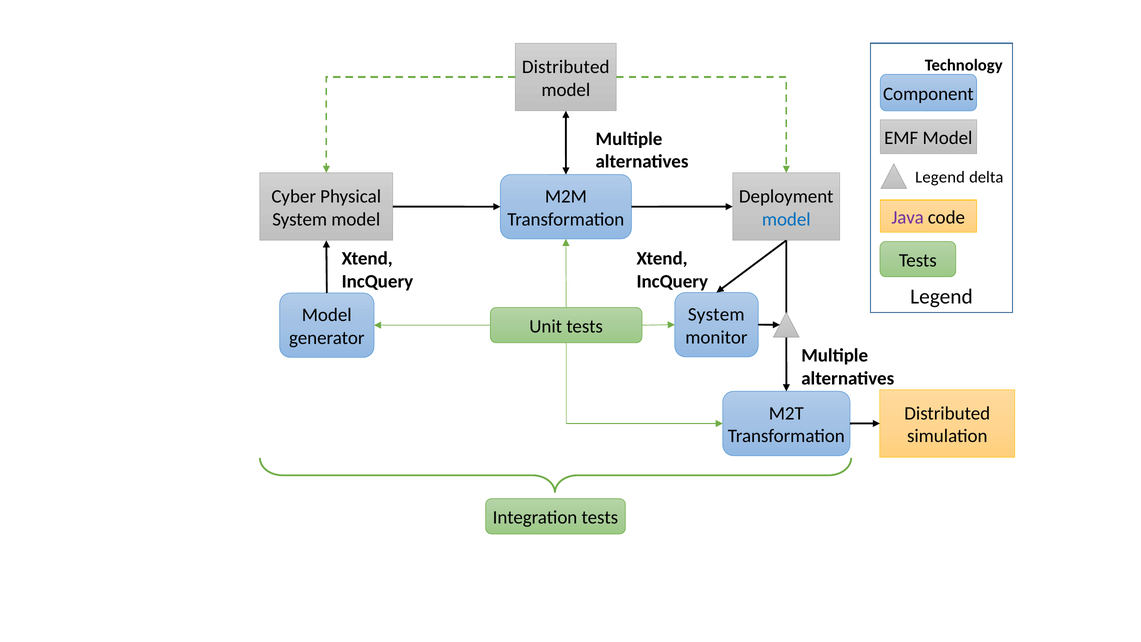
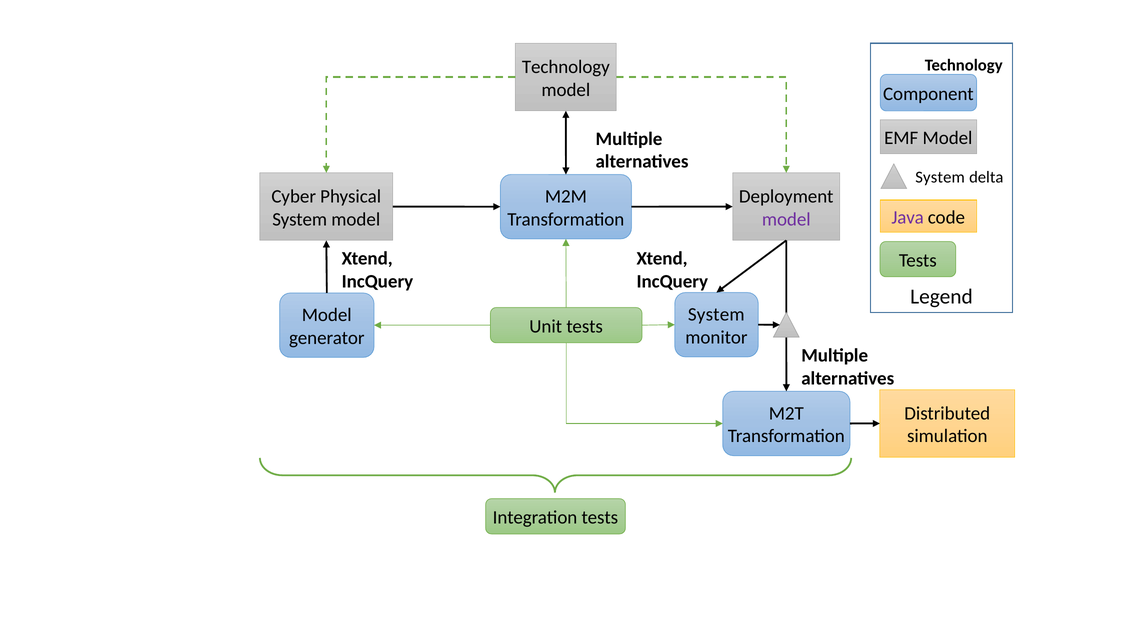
Distributed: Distributed -> Technology (566, 67)
Legend: Legend -> System (940, 177)
model colour: blue -> purple (786, 219)
